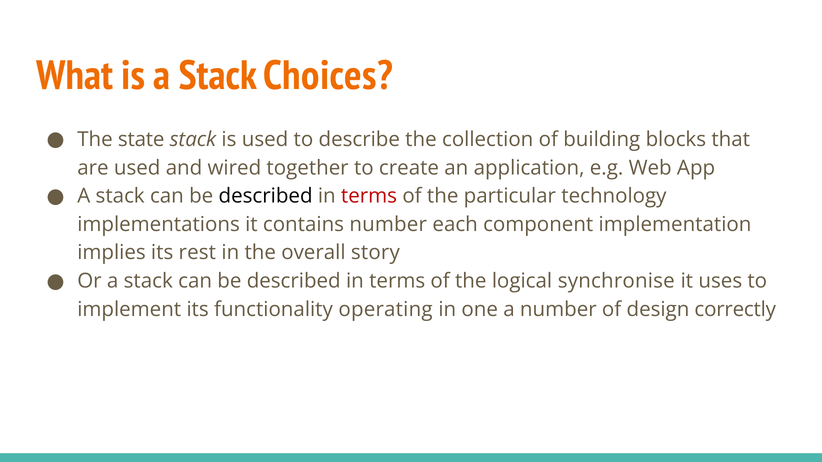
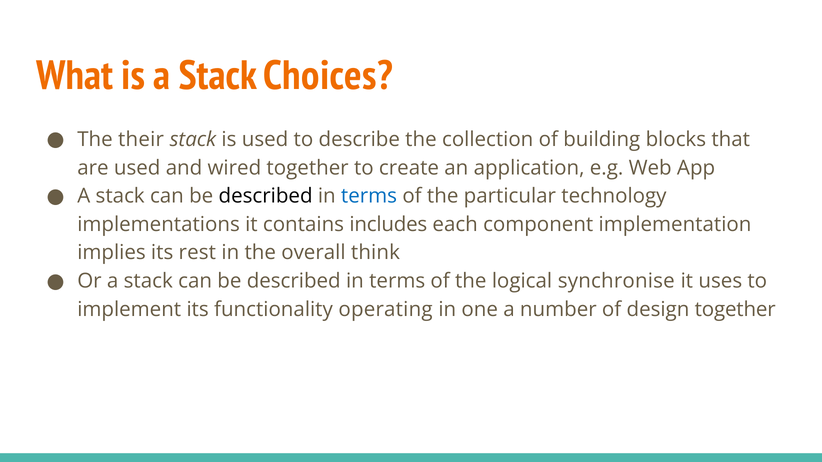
state: state -> their (141, 140)
terms colour: red -> blue (369, 196)
contains number: number -> includes (388, 225)
story: story -> think (375, 253)
design correctly: correctly -> together (735, 310)
